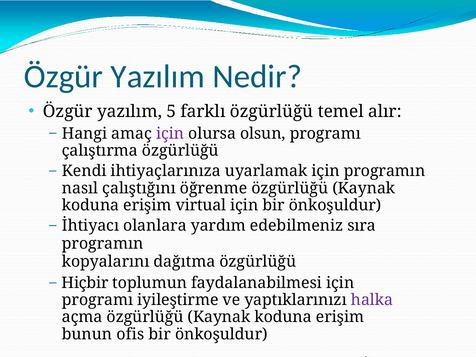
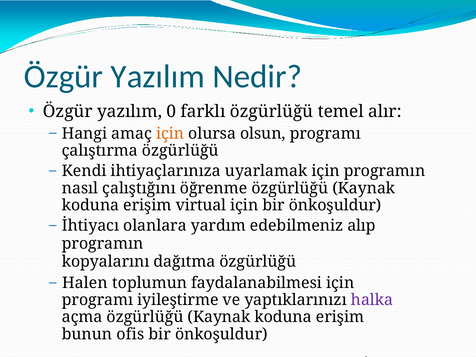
5: 5 -> 0 (171, 111)
için colour: purple -> orange (170, 133)
sıra: sıra -> alıp (362, 225)
Hiçbir: Hiçbir -> Halen (85, 283)
